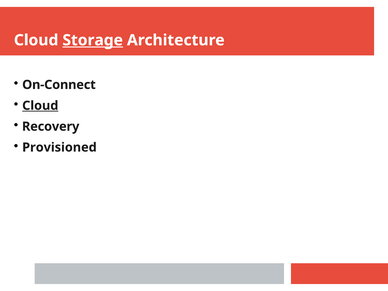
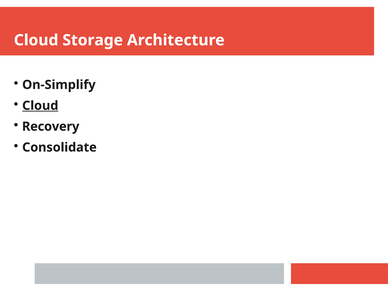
Storage underline: present -> none (93, 40)
On-Connect: On-Connect -> On-Simplify (59, 85)
Provisioned: Provisioned -> Consolidate (59, 147)
